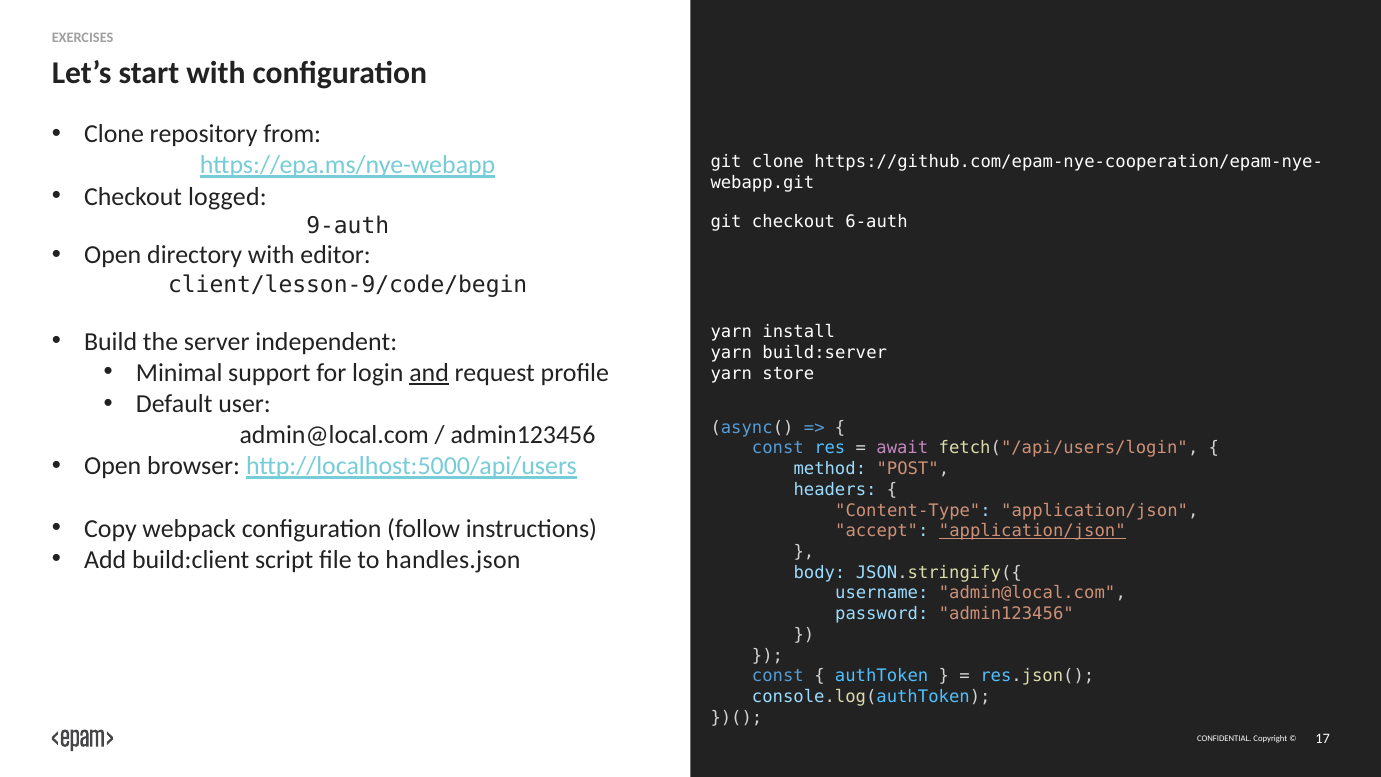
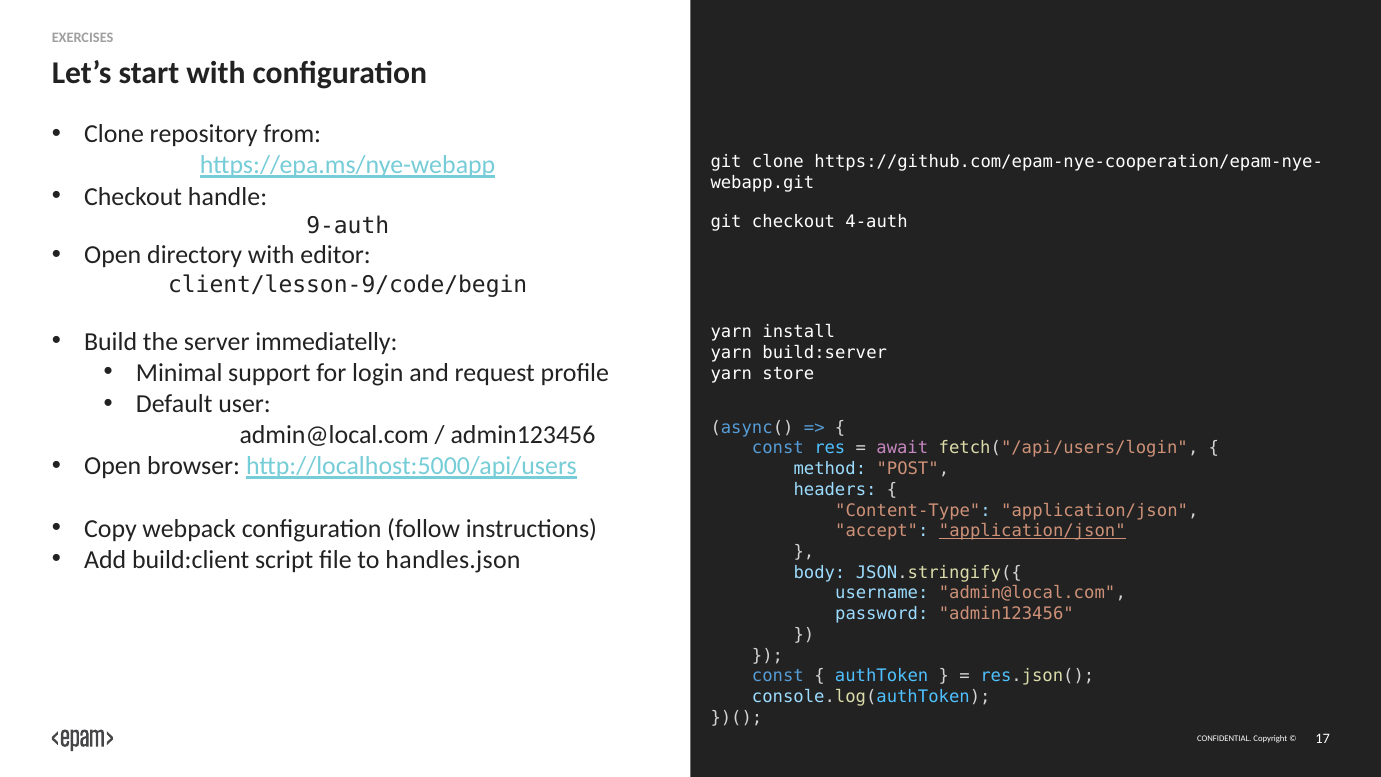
logged: logged -> handle (228, 197)
6-auth: 6-auth -> 4-auth (877, 222)
independent: independent -> immediatelly (326, 342)
and underline: present -> none (429, 373)
